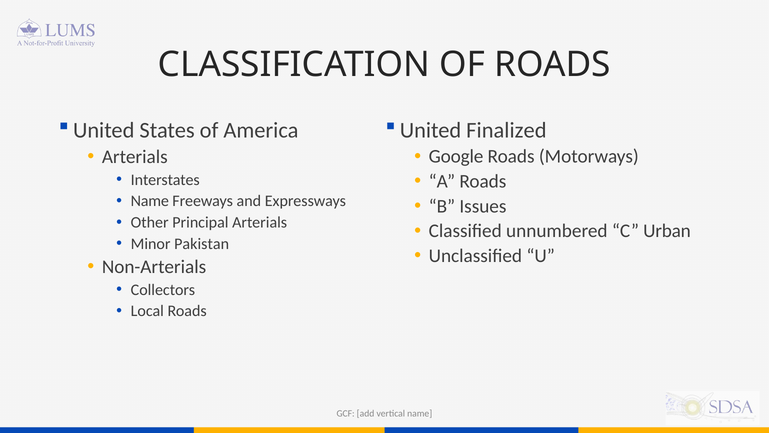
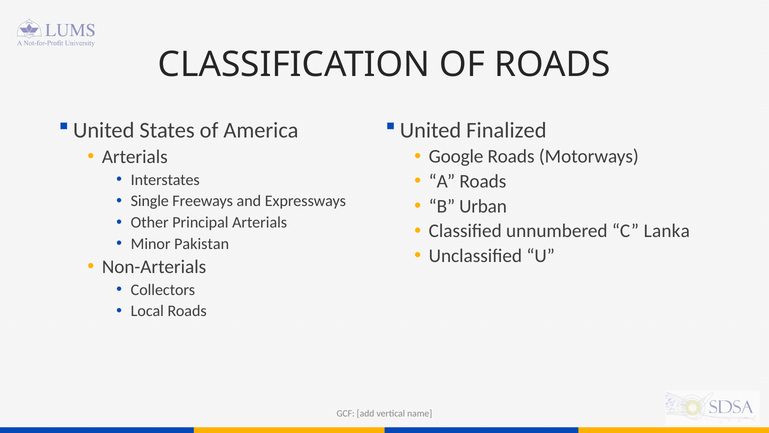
Name: Name -> Single (150, 201)
Issues: Issues -> Urban (483, 206)
Urban: Urban -> Lanka (667, 231)
